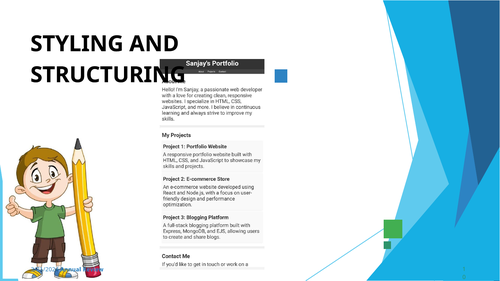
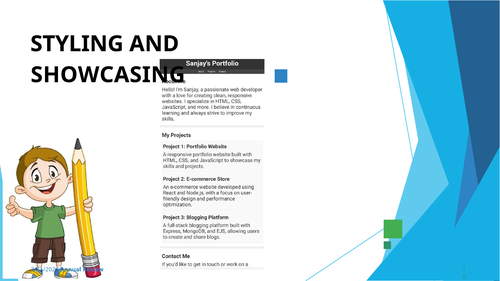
STRUCTURING: STRUCTURING -> SHOWCASING (108, 75)
